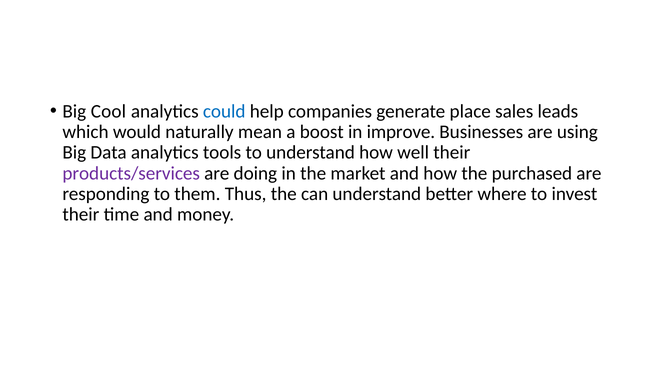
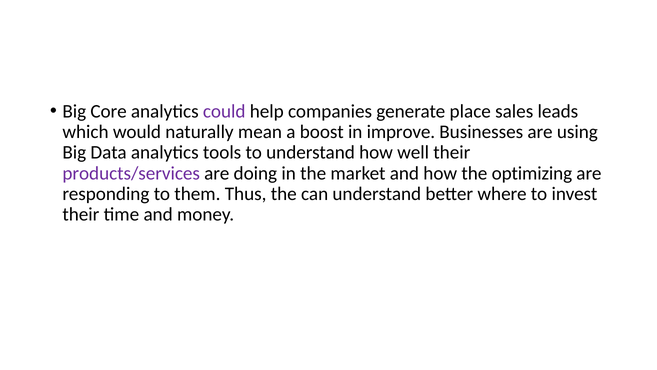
Cool: Cool -> Core (109, 111)
could colour: blue -> purple (224, 111)
purchased: purchased -> optimizing (532, 173)
